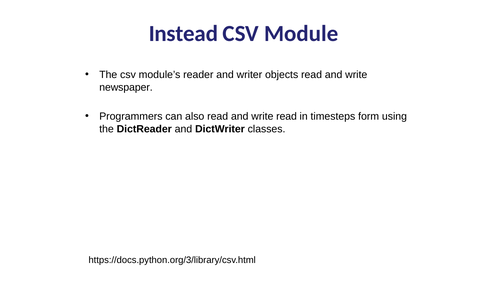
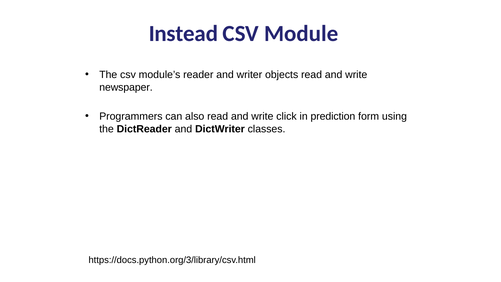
write read: read -> click (286, 116)
timesteps: timesteps -> prediction (333, 116)
